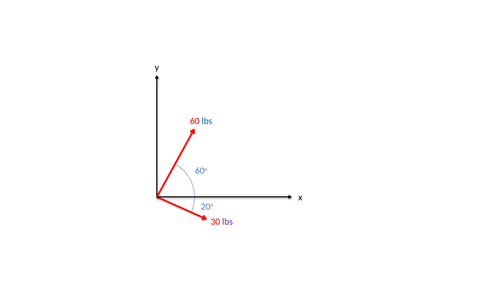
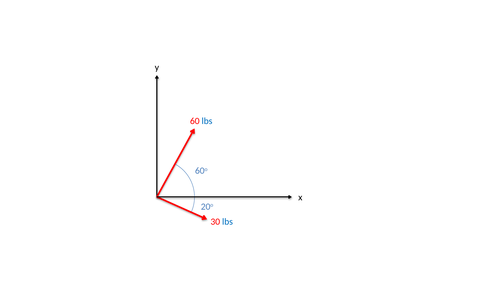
lbs colour: purple -> blue (228, 222)
